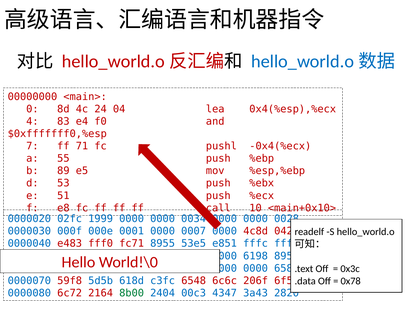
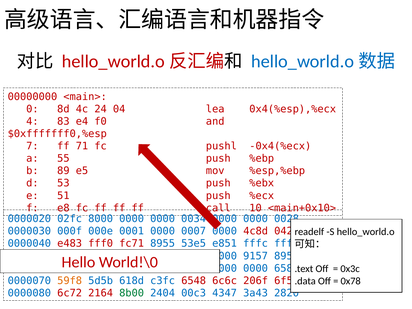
1999: 1999 -> 8000 (101, 219)
6198: 6198 -> 9157 (256, 256)
59f8 colour: red -> orange (70, 281)
